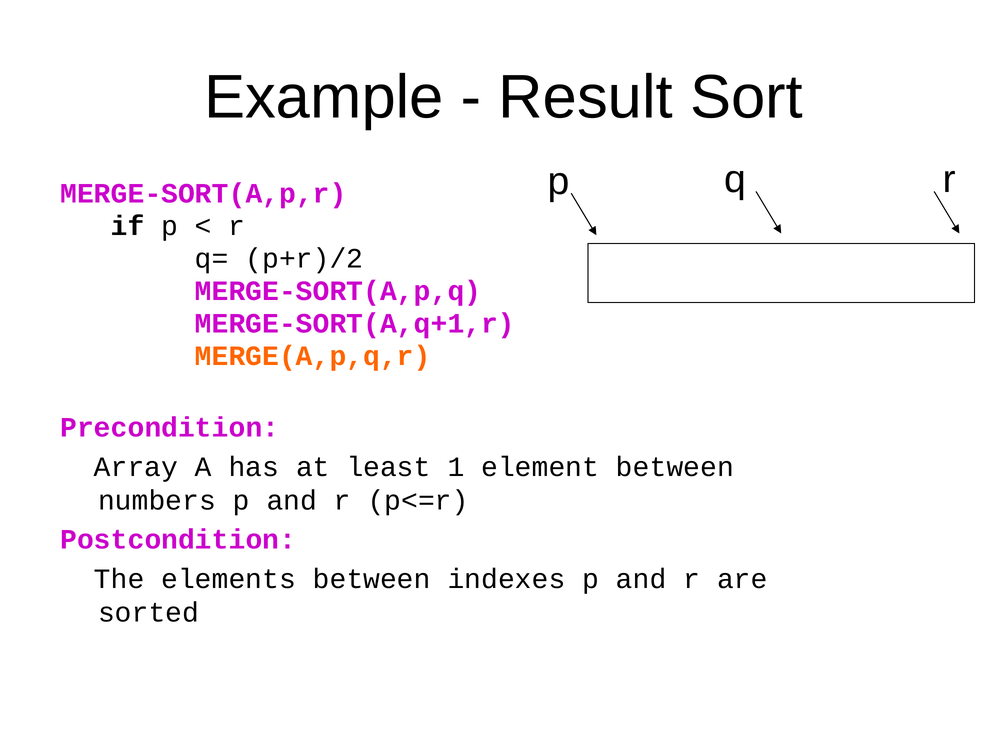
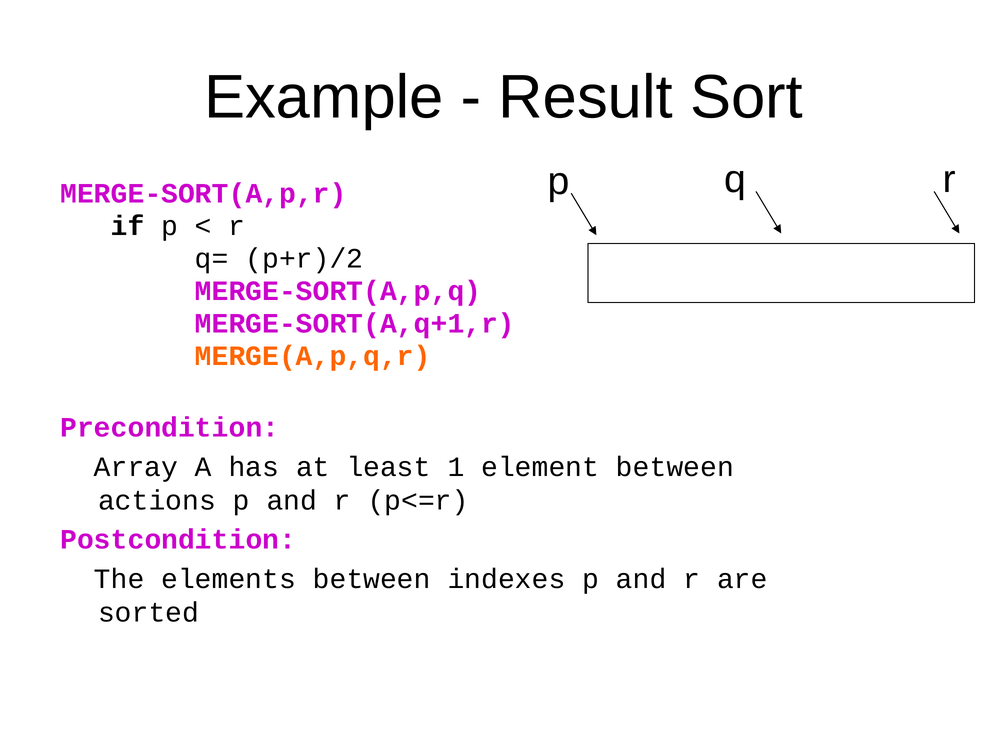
numbers: numbers -> actions (157, 500)
